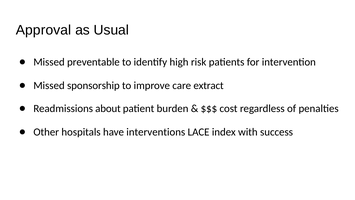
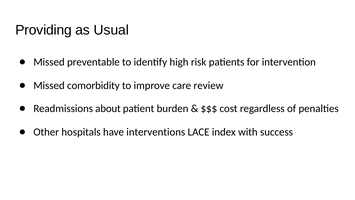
Approval: Approval -> Providing (44, 30)
sponsorship: sponsorship -> comorbidity (93, 86)
extract: extract -> review (208, 86)
